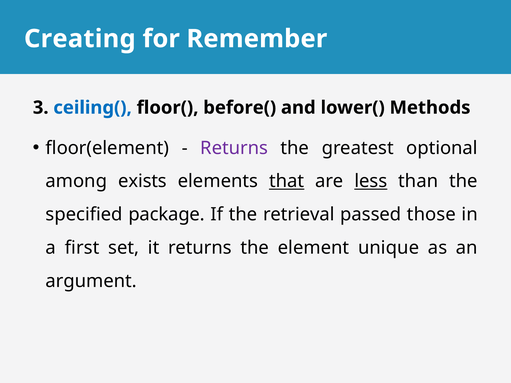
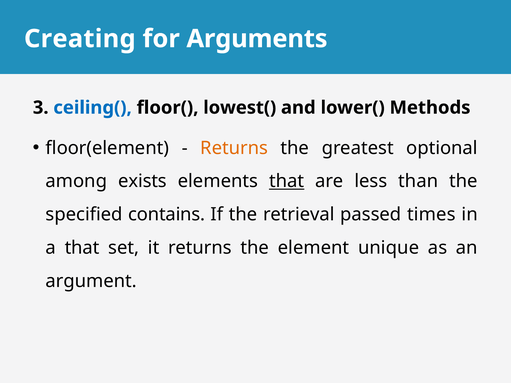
Remember: Remember -> Arguments (257, 39)
before(: before( -> lowest( (240, 108)
Returns colour: purple -> orange (234, 148)
less underline: present -> none (371, 181)
package: package -> contains (167, 215)
those: those -> times (431, 215)
a first: first -> that (82, 248)
